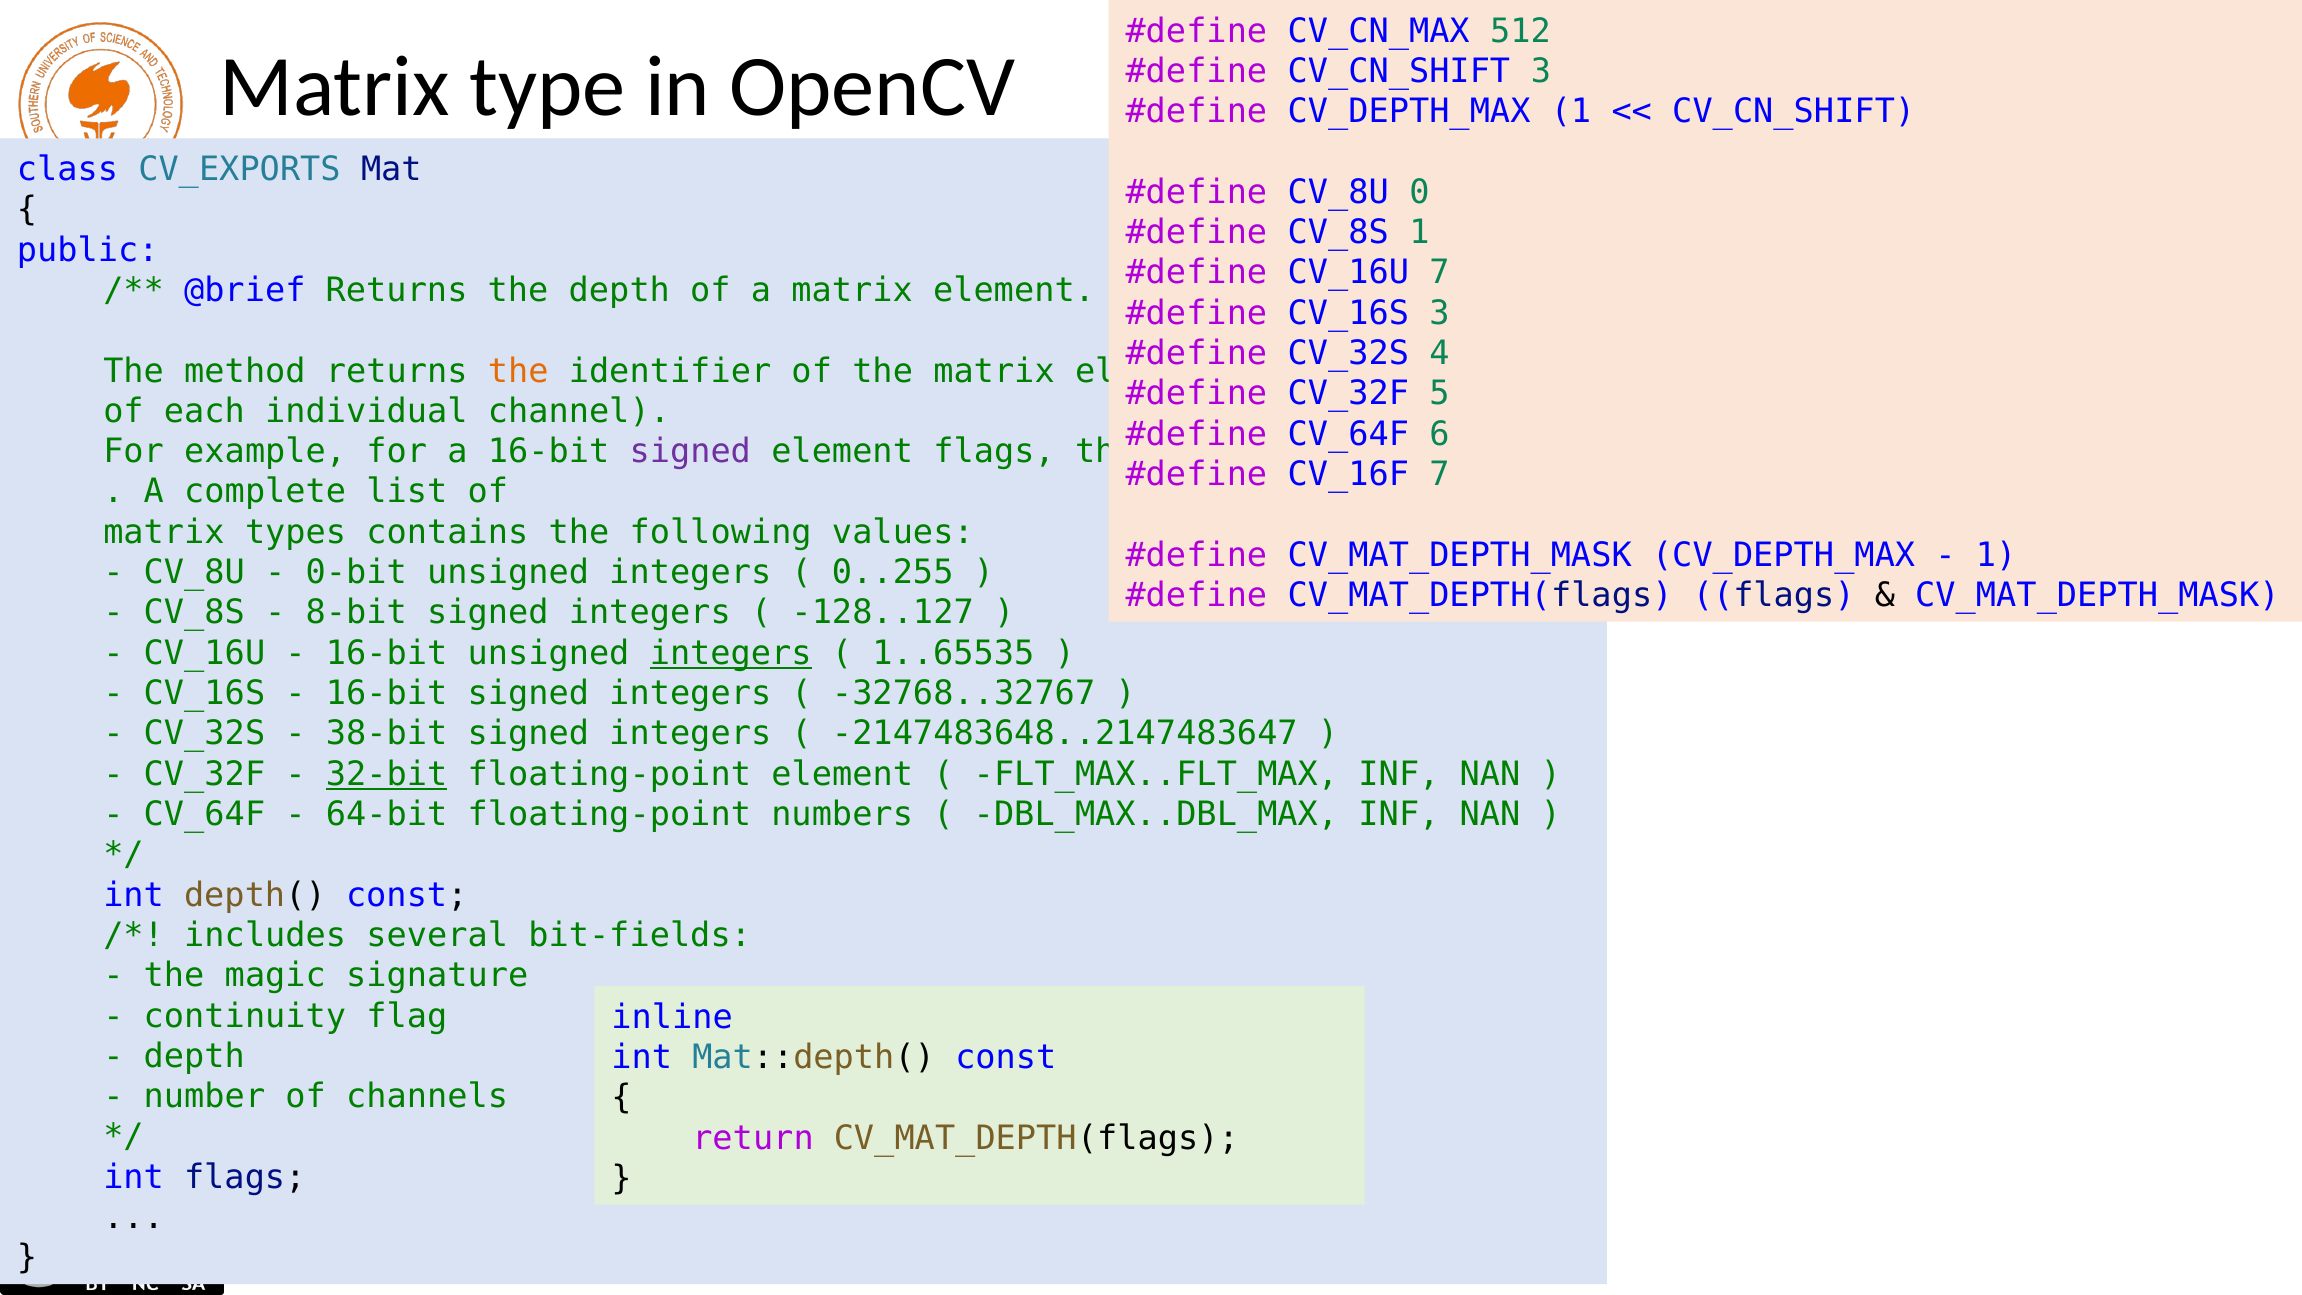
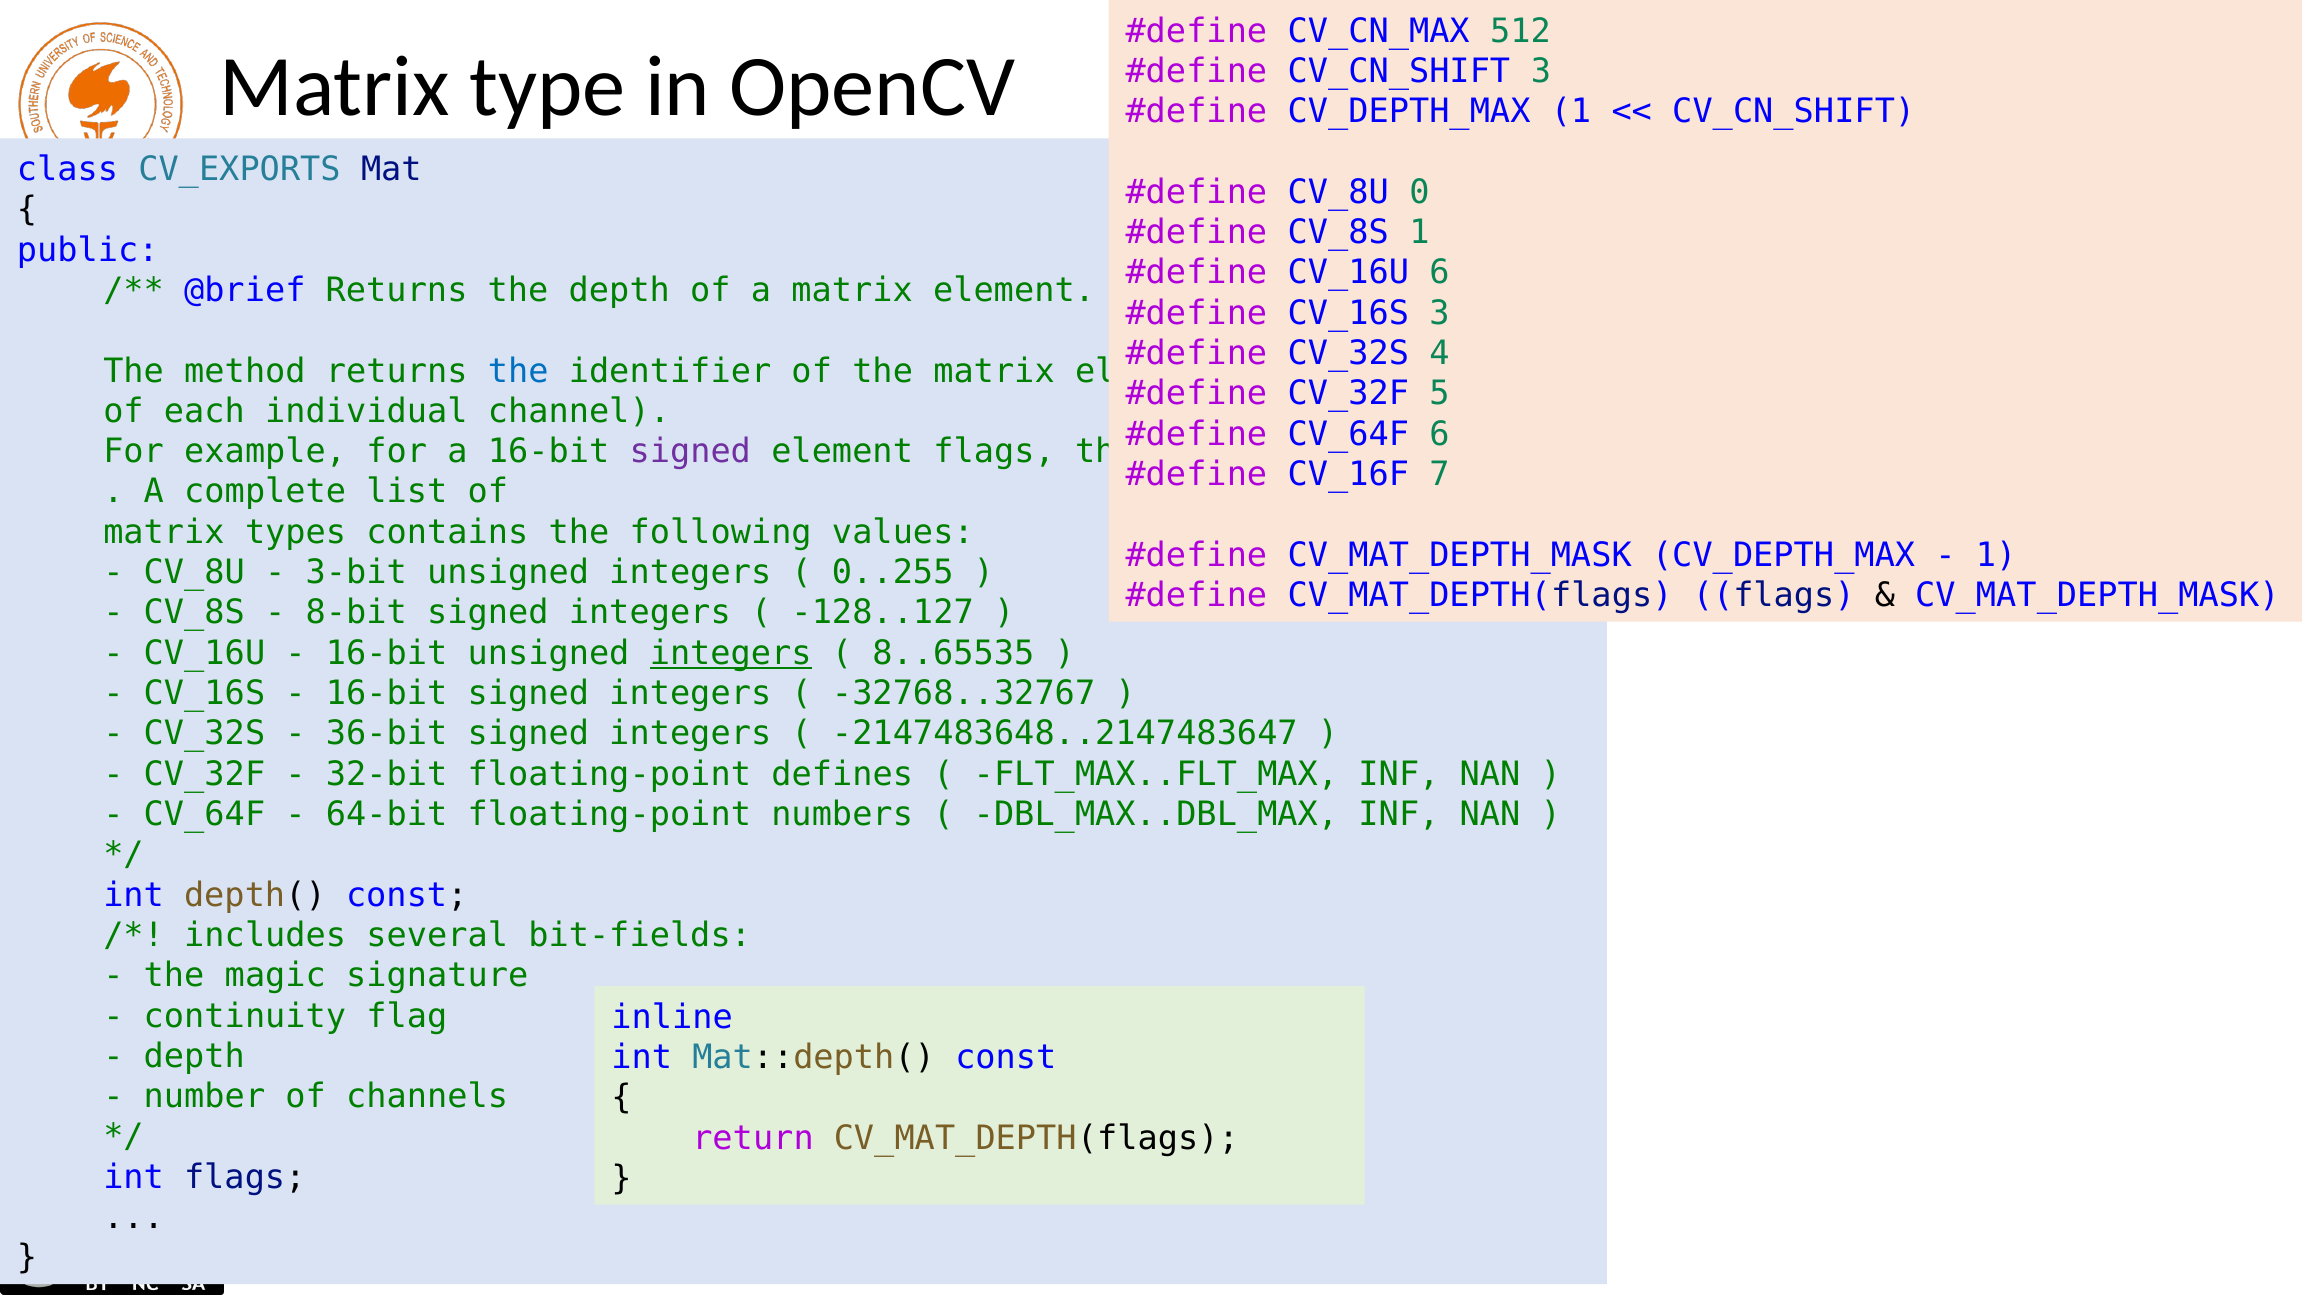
CV_16U 7: 7 -> 6 (1440, 273)
the colour: orange -> blue (518, 371)
0-bit: 0-bit -> 3-bit (356, 572)
1..65535: 1..65535 -> 8..65535 (953, 653)
38-bit: 38-bit -> 36-bit (387, 734)
32-bit underline: present -> none (387, 774)
floating-point element: element -> defines (842, 774)
